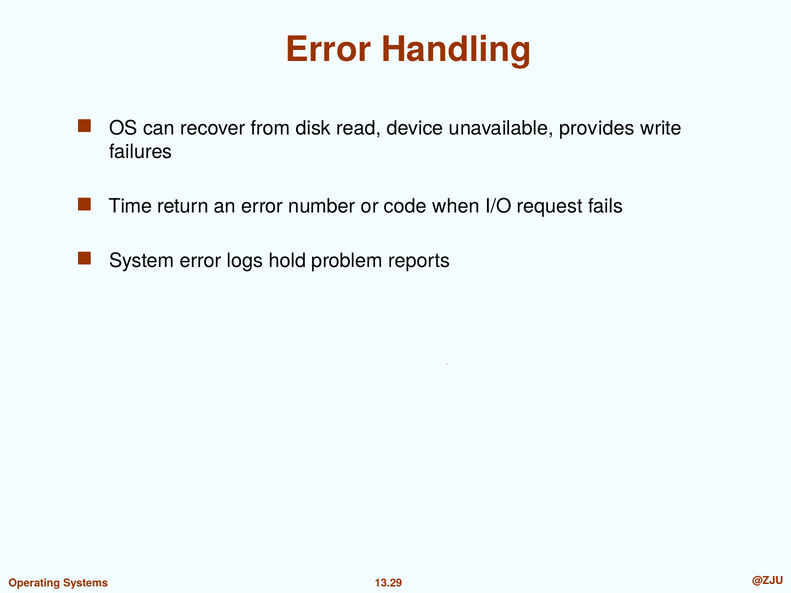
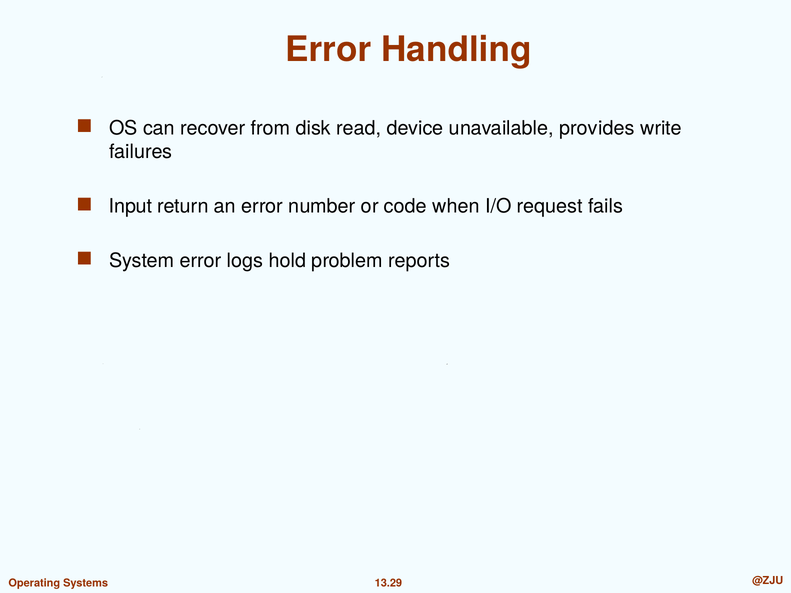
Time: Time -> Input (131, 206)
